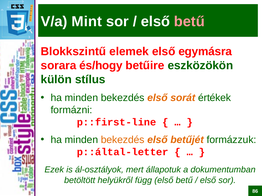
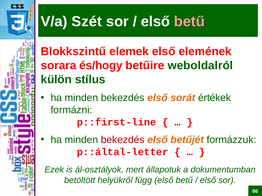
Mint: Mint -> Szét (87, 22)
egymásra: egymásra -> elemének (205, 52)
eszközökön: eszközökön -> weboldalról (200, 66)
bekezdés colour: orange -> red (123, 140)
